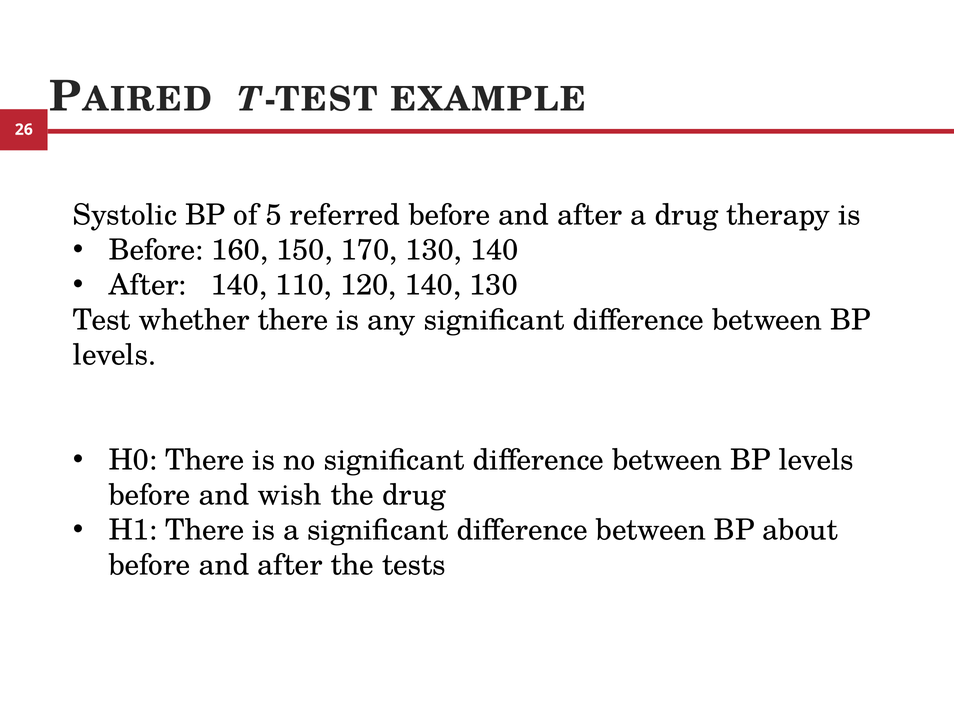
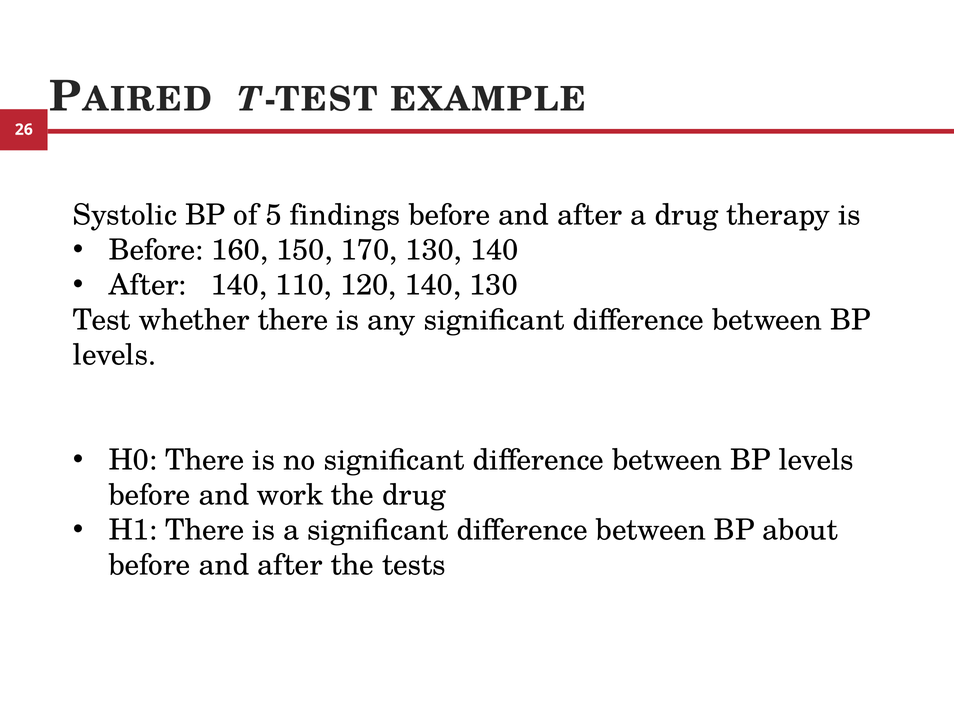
referred: referred -> findings (345, 215)
wish: wish -> work (290, 495)
